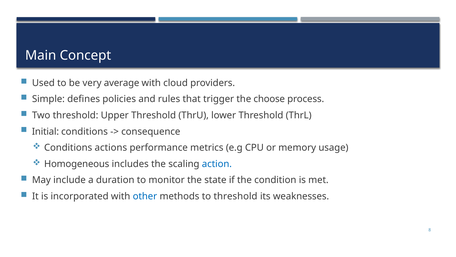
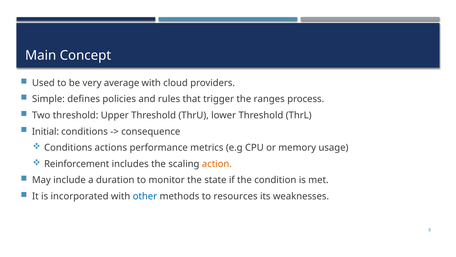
choose: choose -> ranges (269, 99)
Homogeneous: Homogeneous -> Reinforcement (77, 164)
action colour: blue -> orange (217, 164)
to threshold: threshold -> resources (236, 196)
